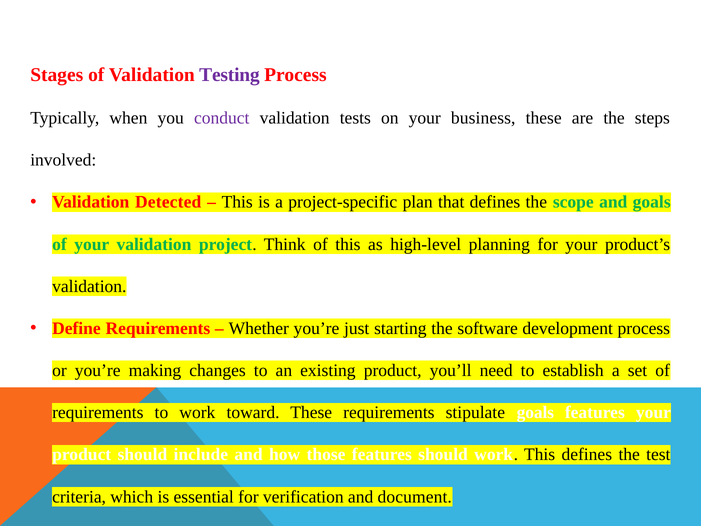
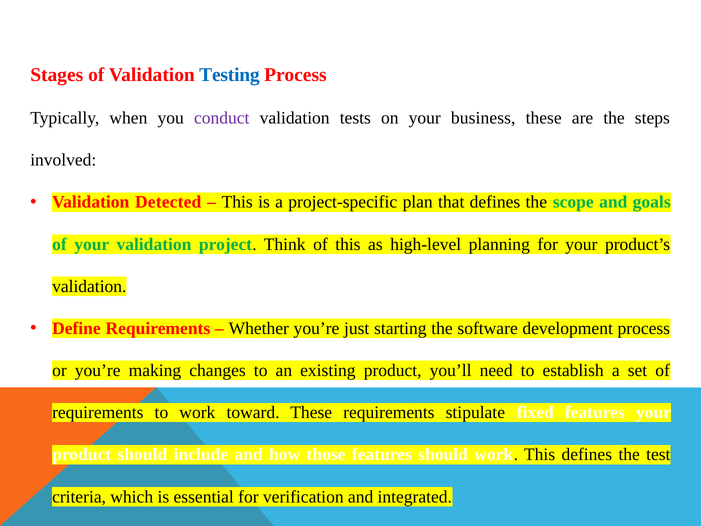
Testing colour: purple -> blue (229, 75)
stipulate goals: goals -> fixed (535, 412)
document: document -> integrated (415, 497)
